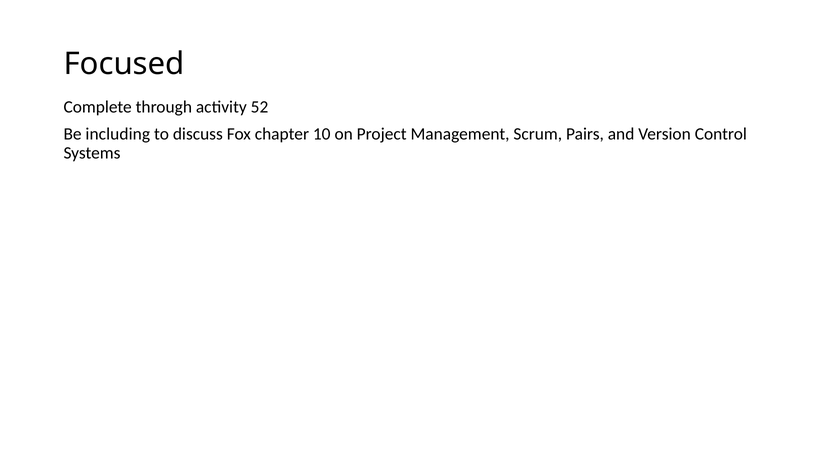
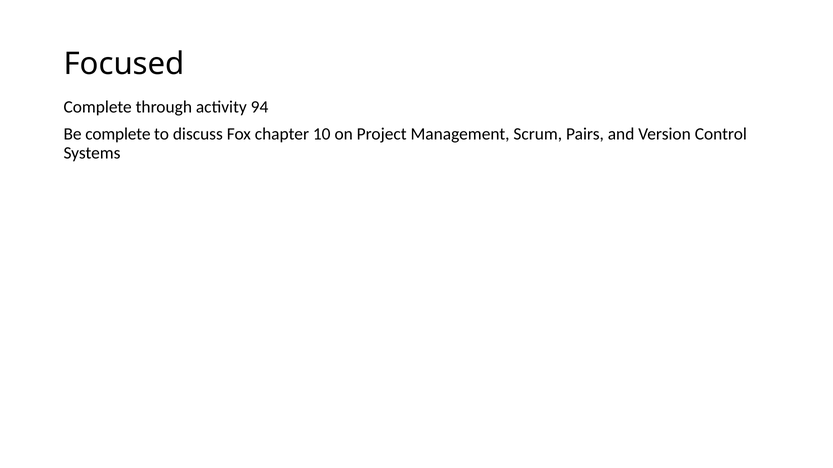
52: 52 -> 94 (260, 107)
Be including: including -> complete (118, 134)
